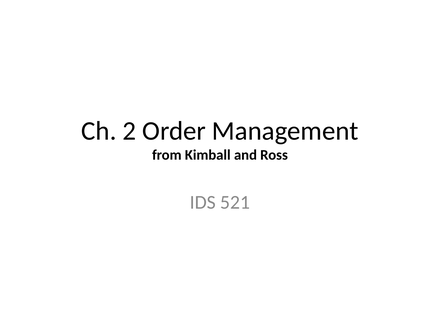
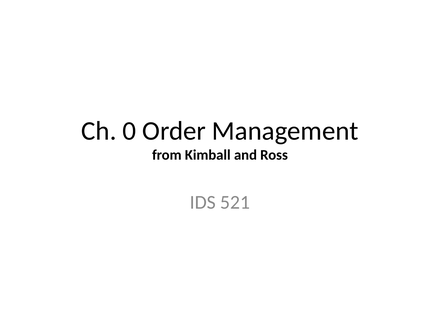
2: 2 -> 0 (129, 131)
